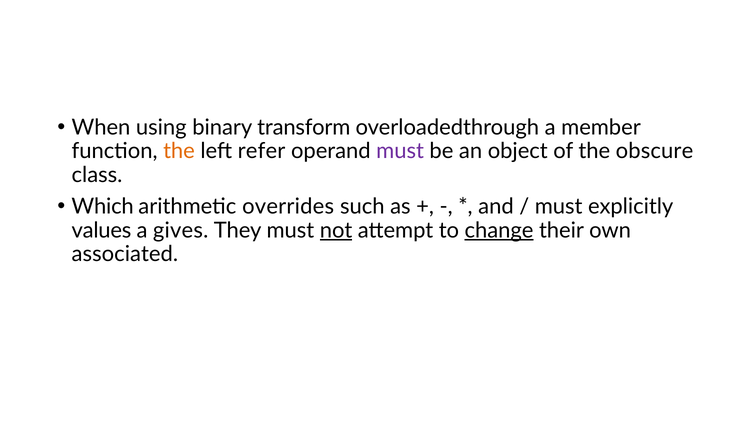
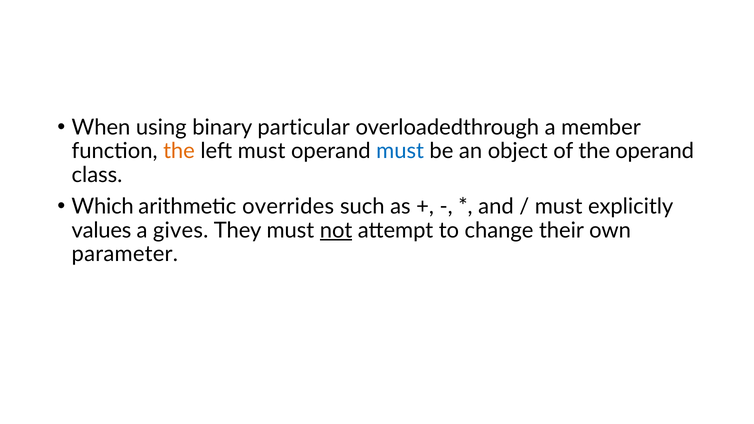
transform: transform -> particular (304, 127)
left refer: refer -> must (262, 151)
must colour: purple -> blue (400, 151)
the obscure: obscure -> operand (655, 151)
change underline: present -> none (499, 230)
associated: associated -> parameter (125, 254)
